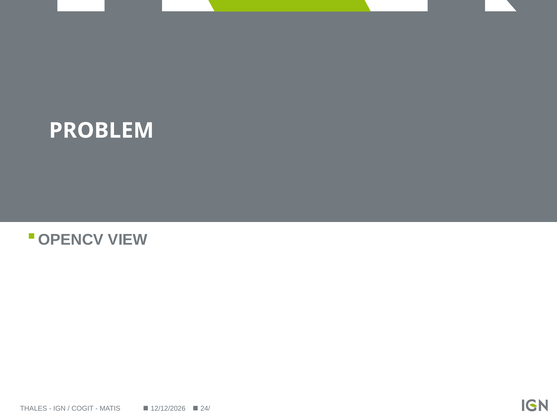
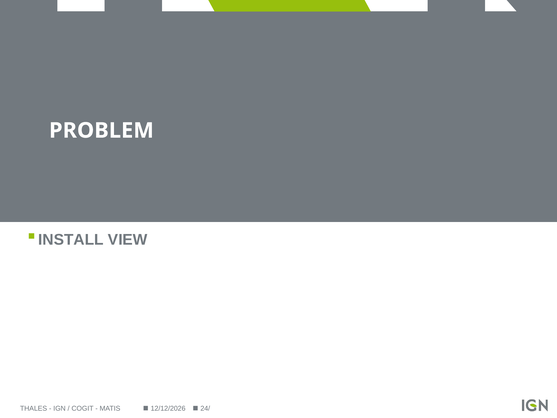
OPENCV: OPENCV -> INSTALL (71, 239)
